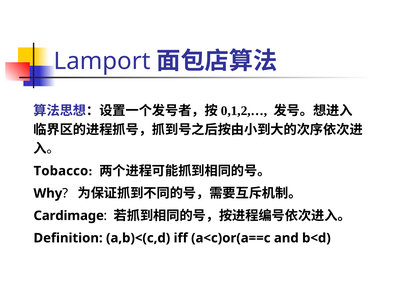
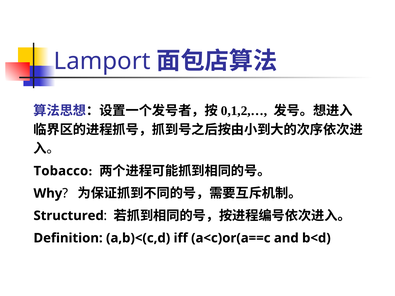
Cardimage: Cardimage -> Structured (69, 216)
